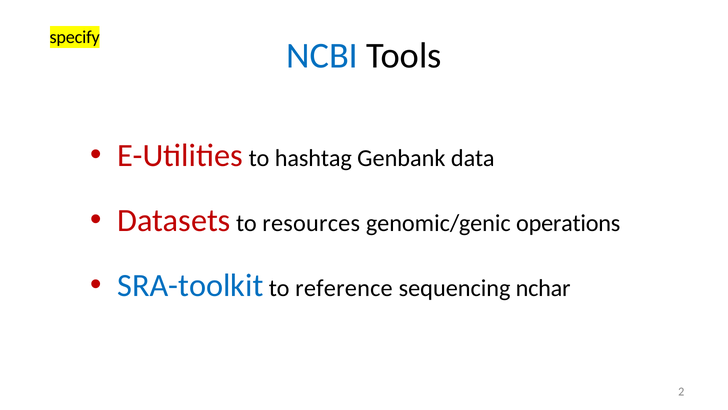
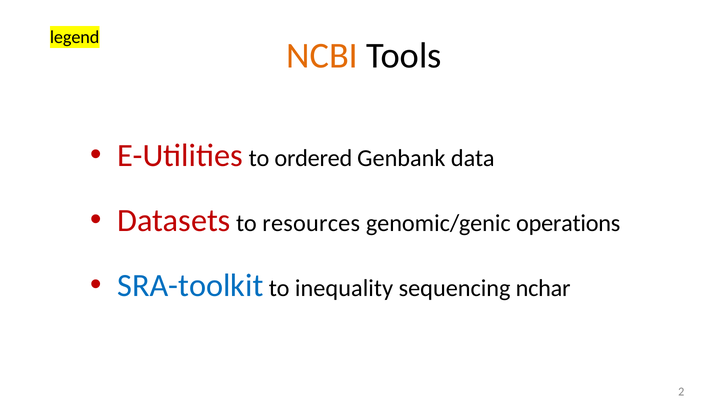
specify: specify -> legend (75, 37)
NCBI colour: blue -> orange (322, 55)
hashtag: hashtag -> ordered (313, 158)
reference: reference -> inequality (344, 288)
